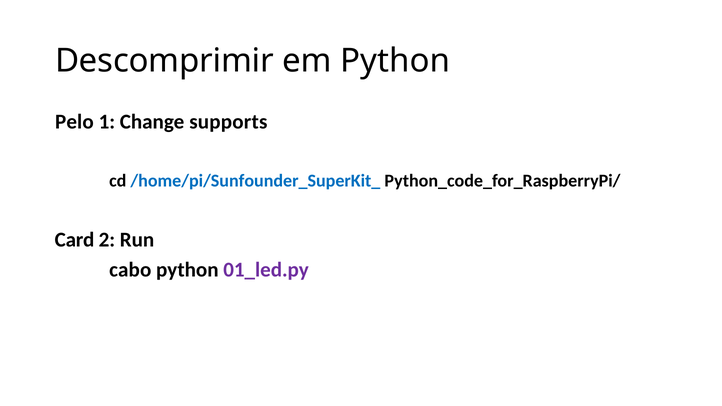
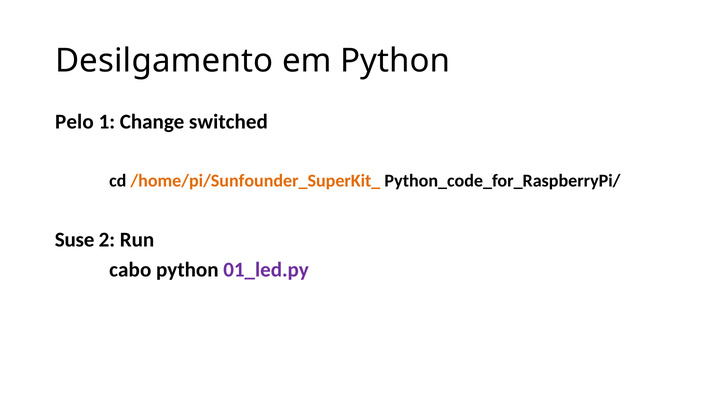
Descomprimir: Descomprimir -> Desilgamento (164, 61)
supports: supports -> switched (228, 122)
/home/pi/Sunfounder_SuperKit_ colour: blue -> orange (255, 181)
Card: Card -> Suse (75, 240)
